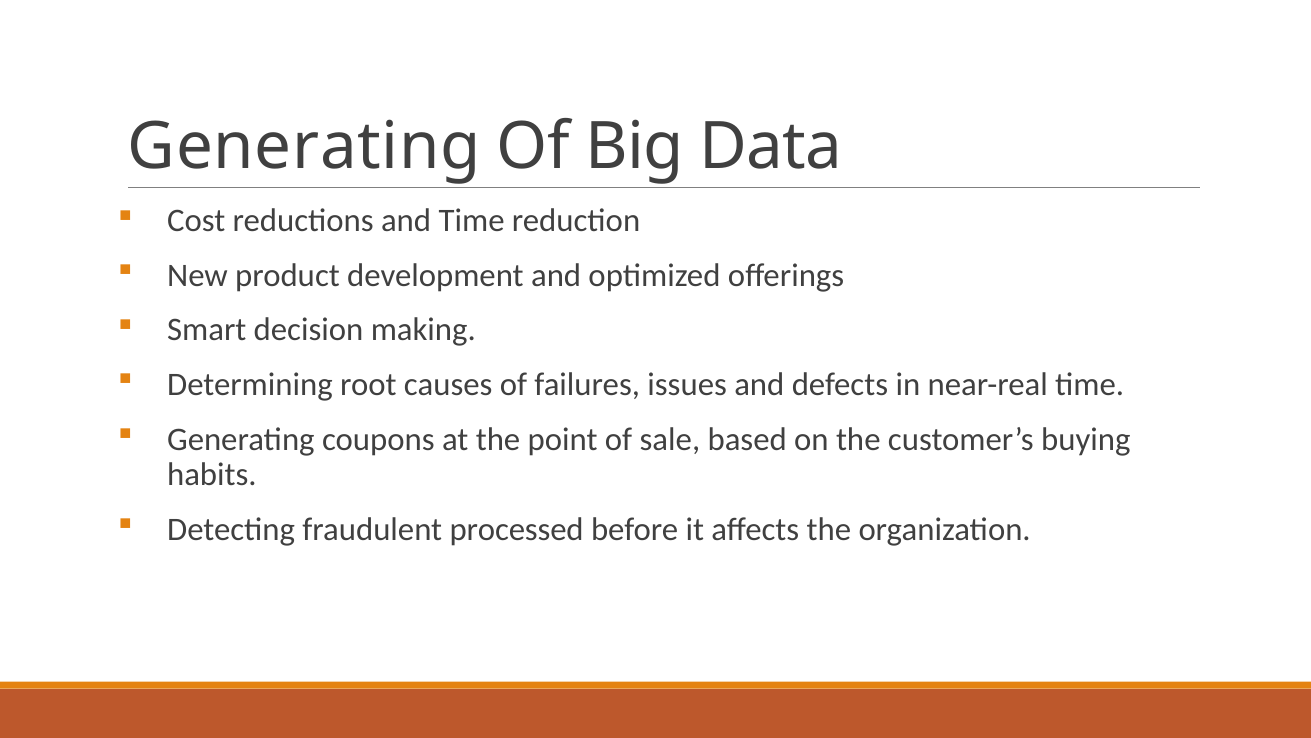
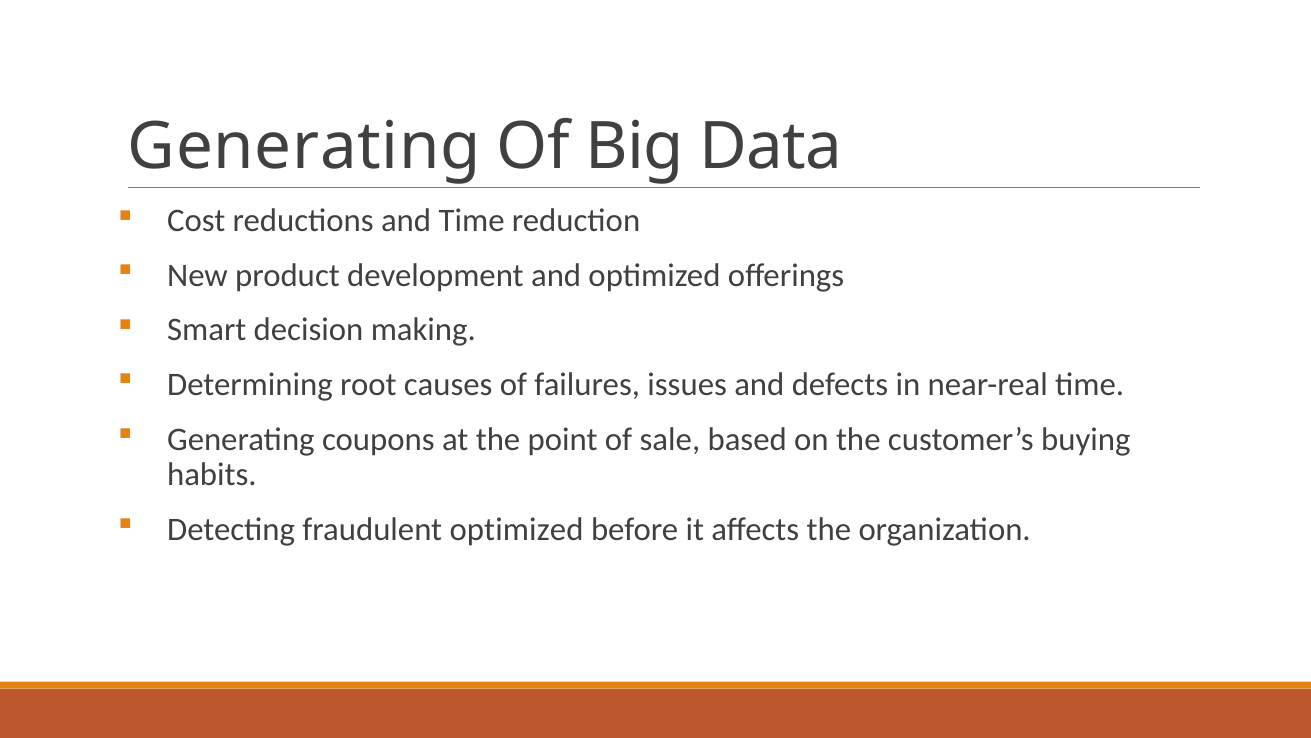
fraudulent processed: processed -> optimized (516, 529)
